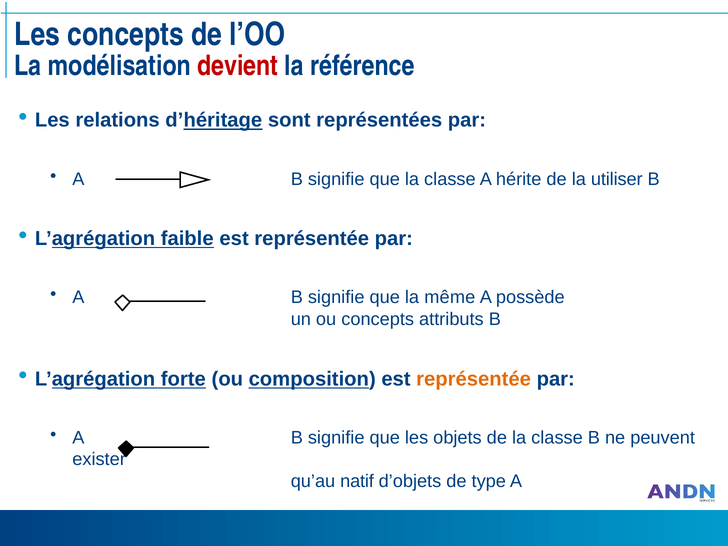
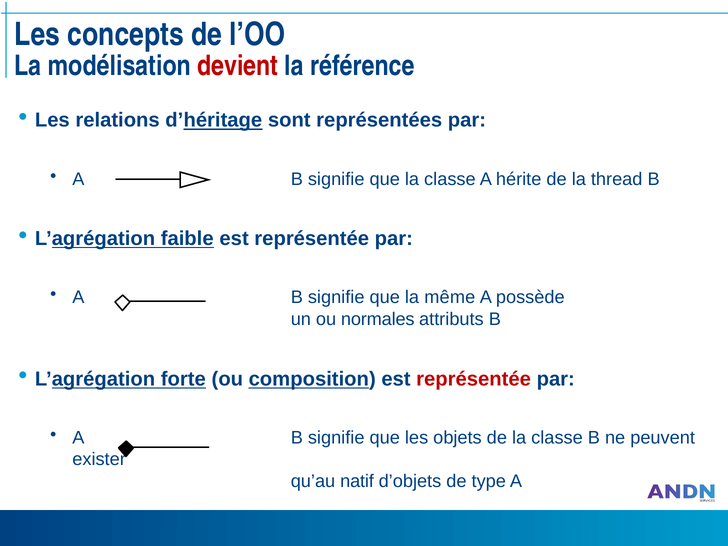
utiliser: utiliser -> thread (617, 179)
ou concepts: concepts -> normales (378, 319)
représentée colour: orange -> red (474, 379)
